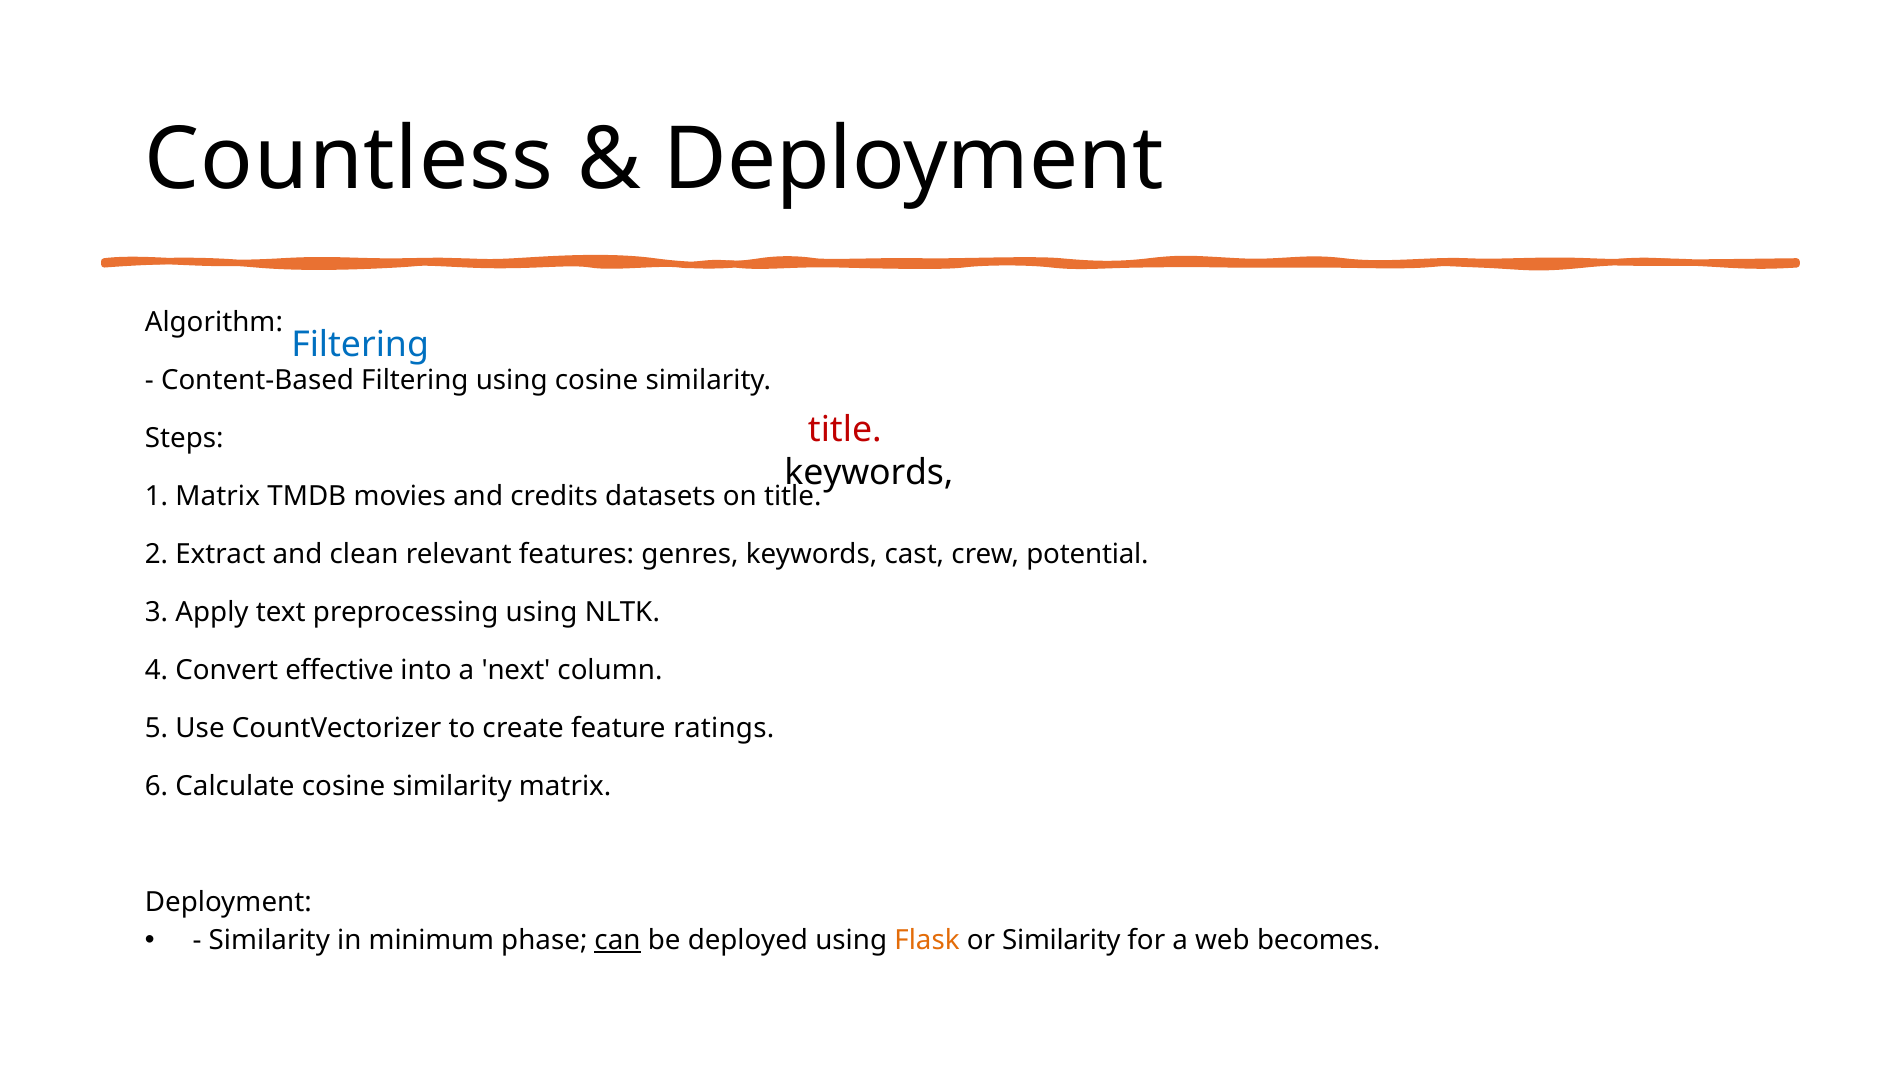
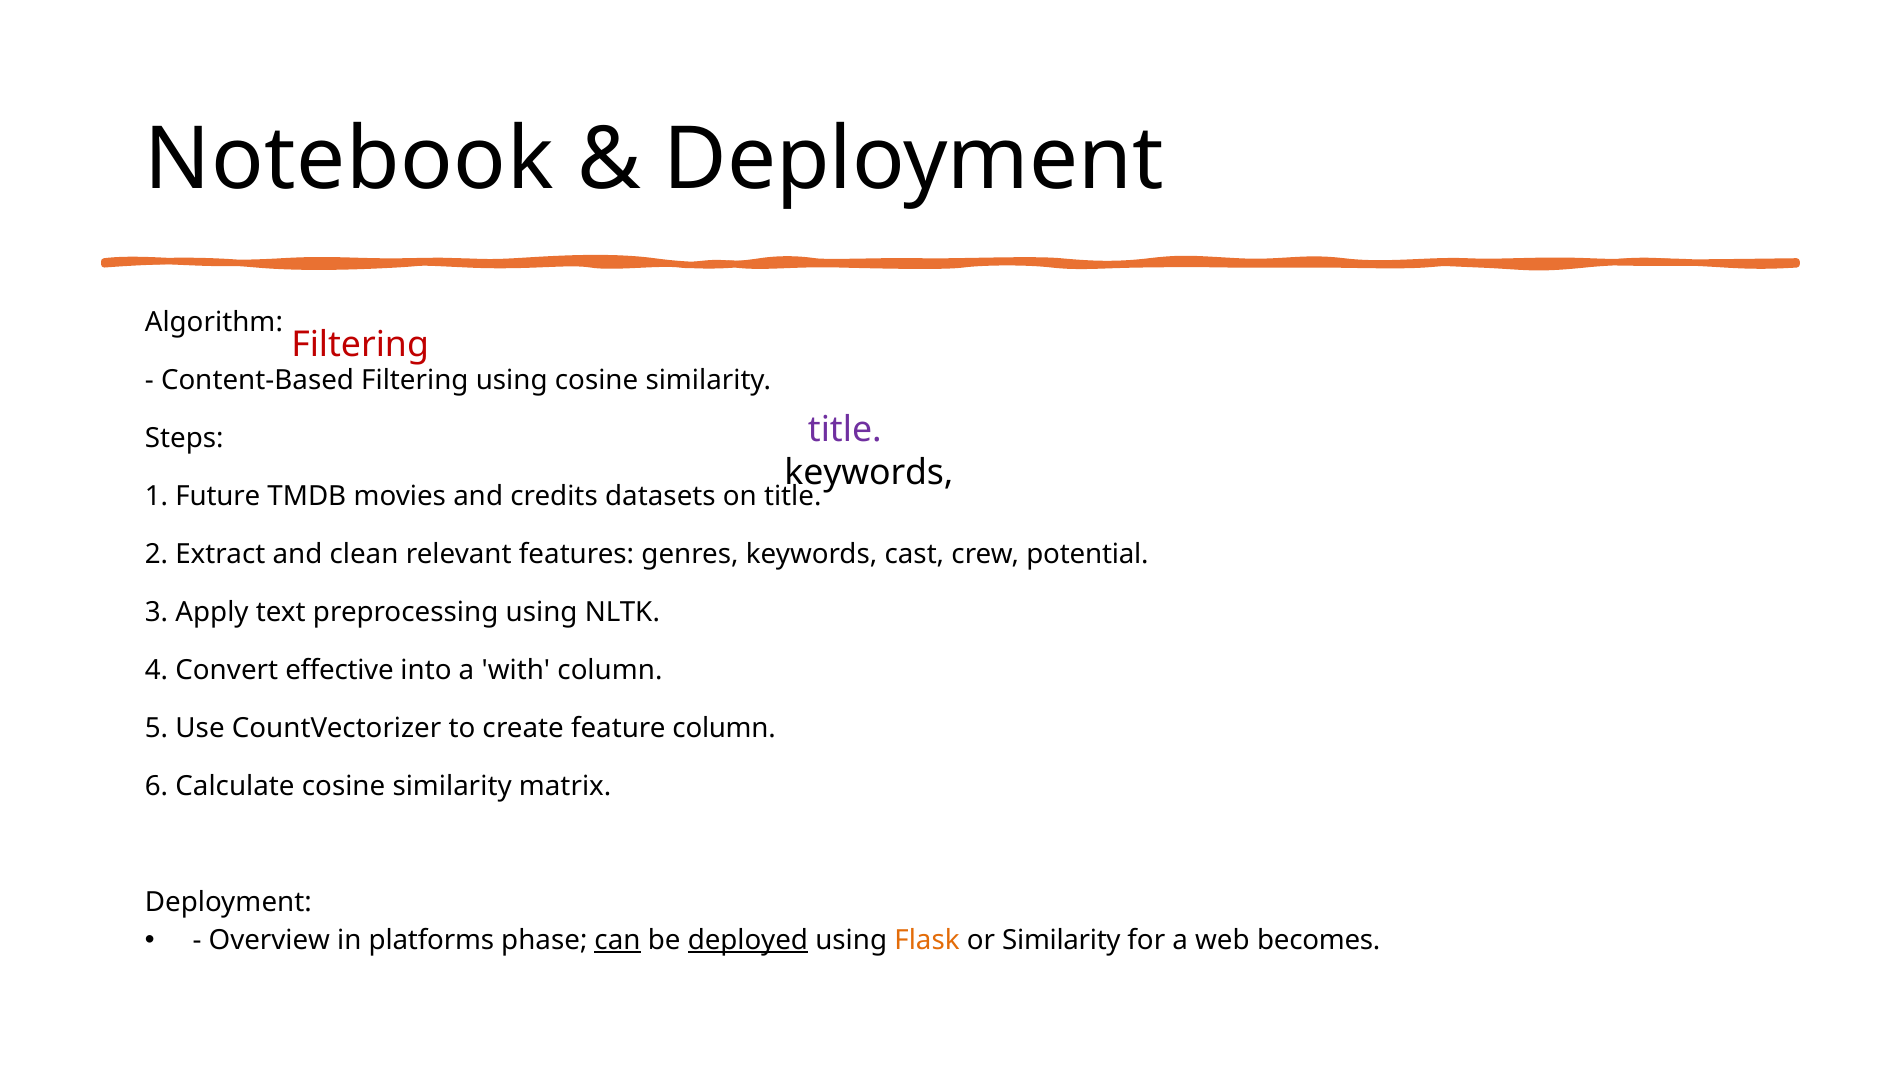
Countless: Countless -> Notebook (349, 160)
Filtering colour: blue -> red (360, 345)
title colour: red -> purple (845, 430)
1 Matrix: Matrix -> Future (218, 497)
next: next -> with (516, 671)
feature ratings: ratings -> column (724, 729)
Similarity: Similarity -> Overview (269, 940)
minimum: minimum -> platforms (431, 940)
deployed underline: none -> present (748, 940)
